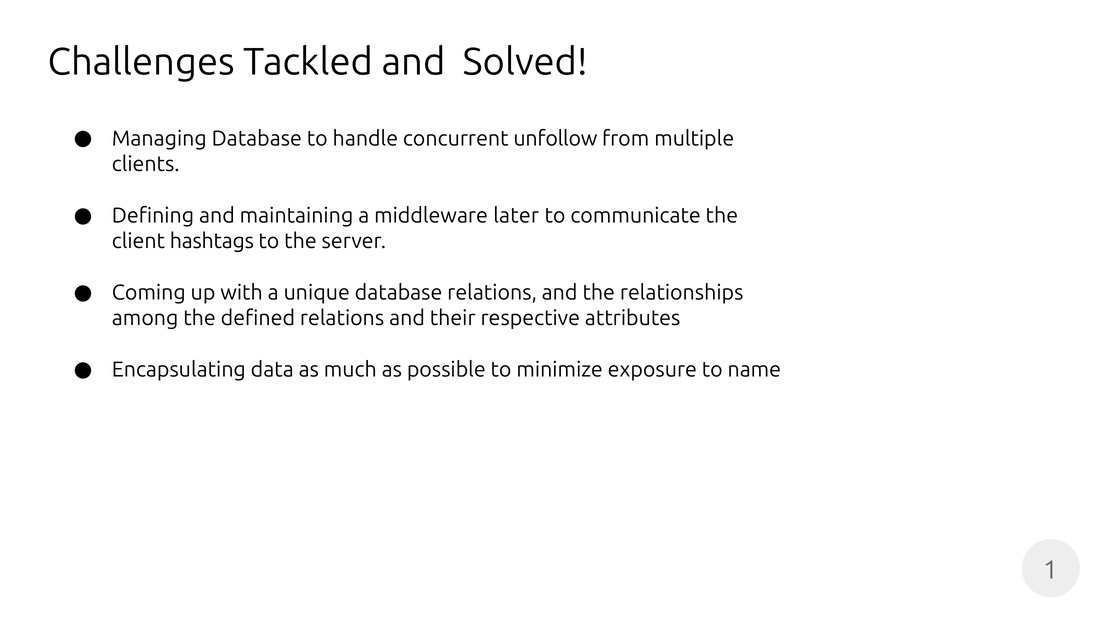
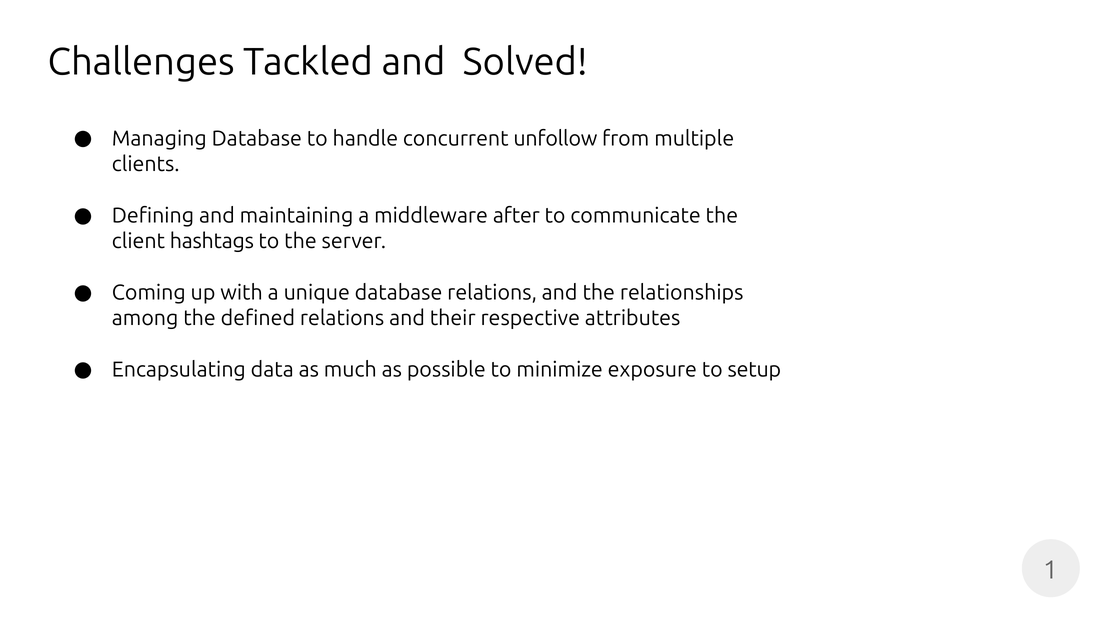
later: later -> after (516, 215)
name: name -> setup (754, 370)
